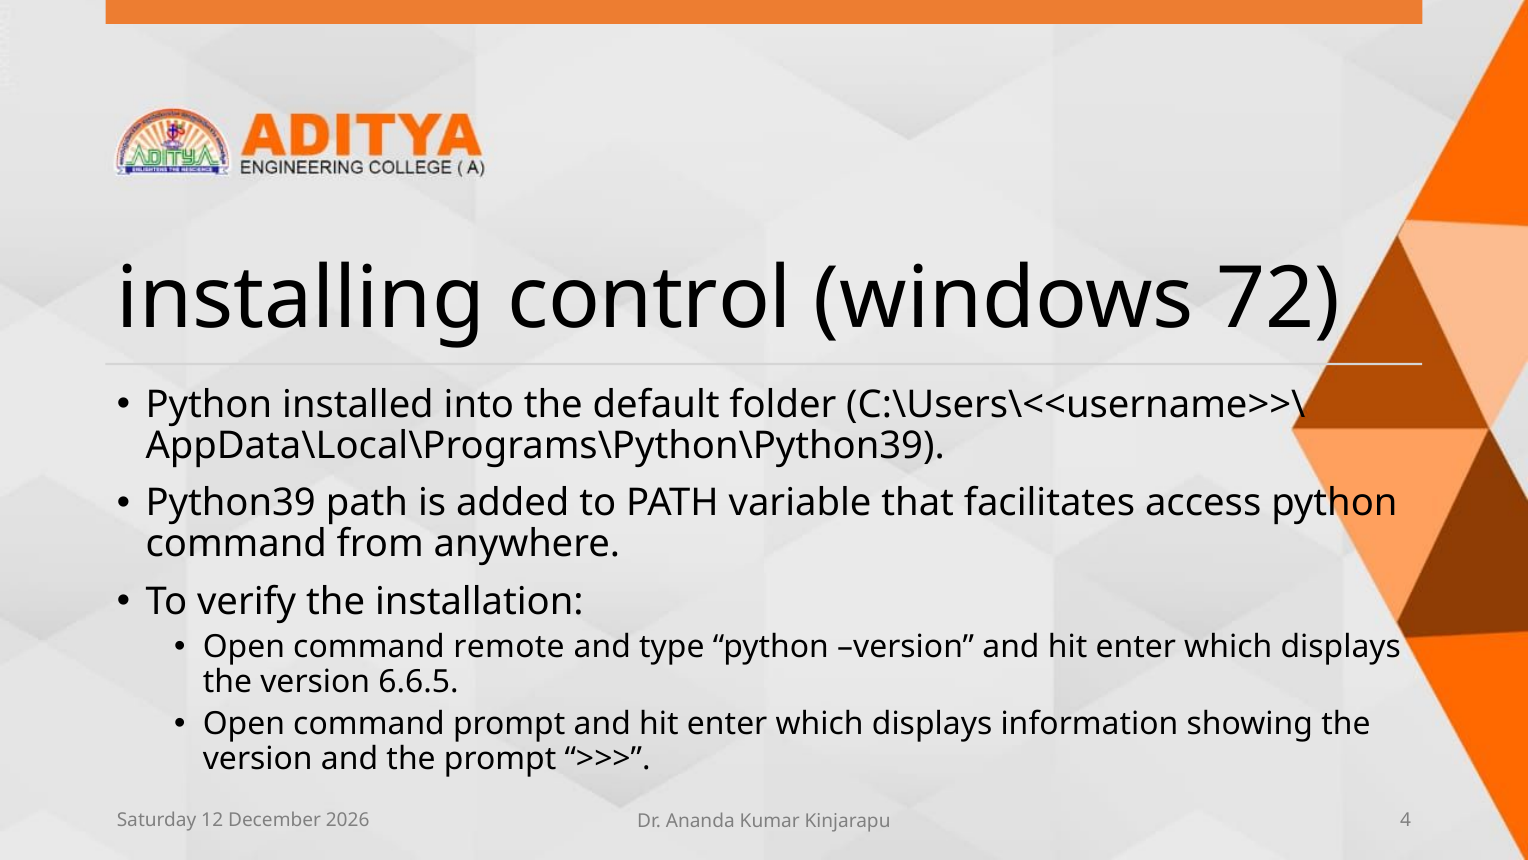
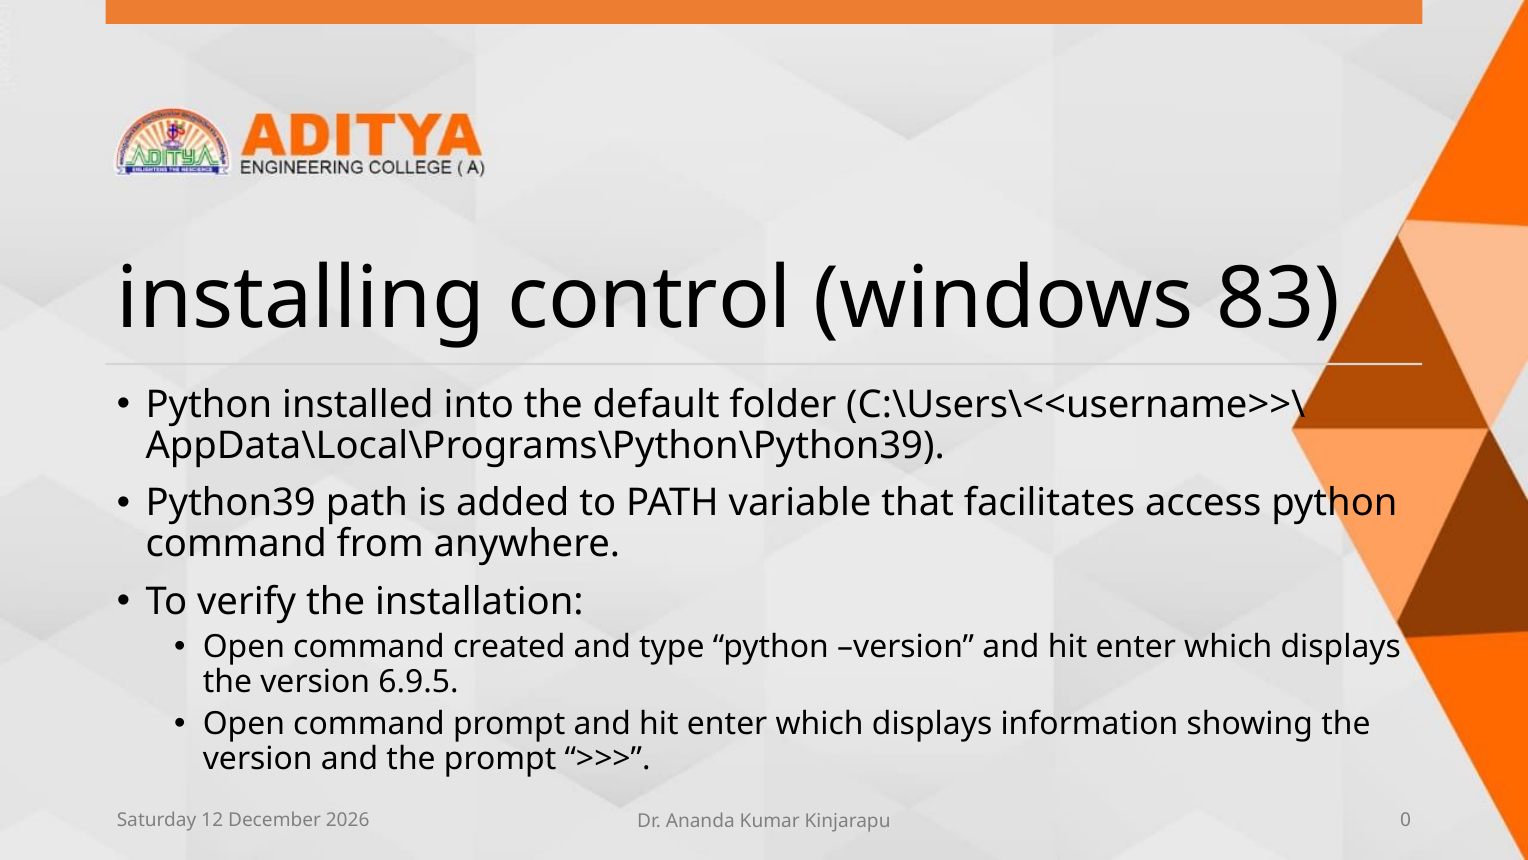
72: 72 -> 83 (1278, 298)
remote: remote -> created (509, 647)
6.6.5: 6.6.5 -> 6.9.5 (419, 681)
4: 4 -> 0 (1406, 819)
